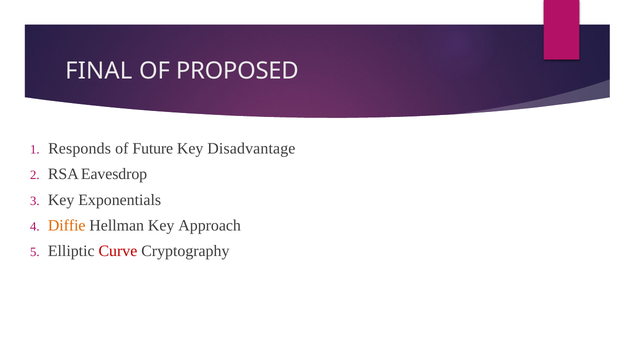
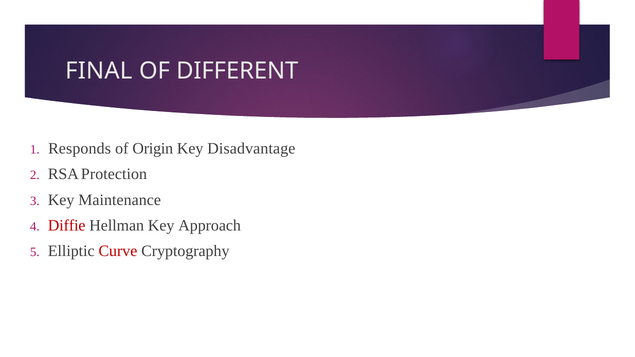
PROPOSED: PROPOSED -> DIFFERENT (237, 71)
Future: Future -> Origin (153, 149)
Eavesdrop: Eavesdrop -> Protection (114, 174)
Exponentials: Exponentials -> Maintenance (120, 200)
Diffie colour: orange -> red (67, 226)
